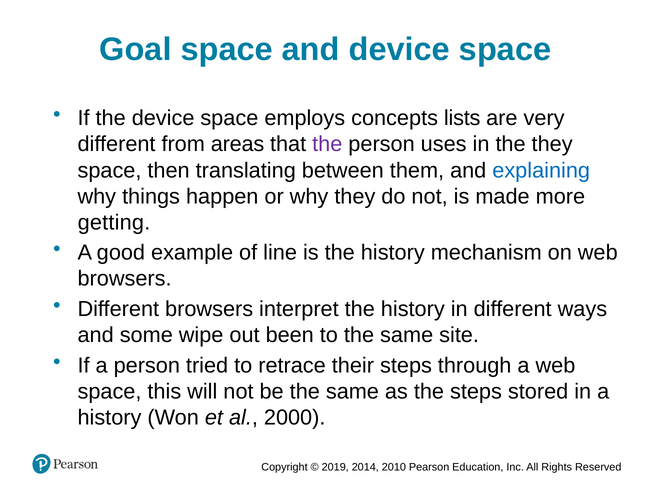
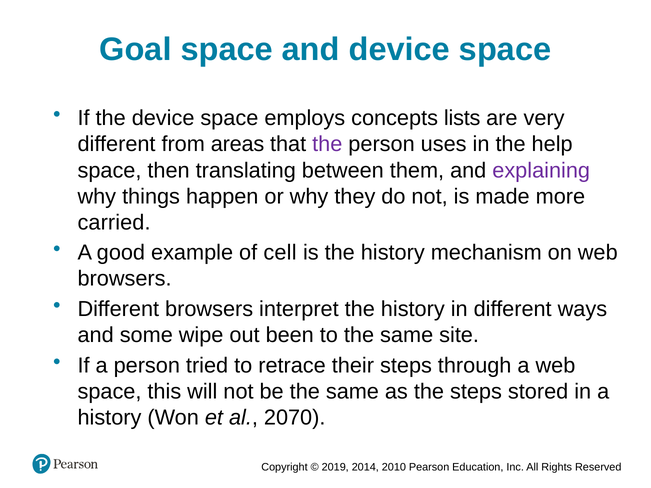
the they: they -> help (552, 144)
explaining colour: blue -> purple (541, 170)
getting: getting -> carried (114, 223)
line: line -> cell (280, 253)
2000: 2000 -> 2070 (295, 418)
